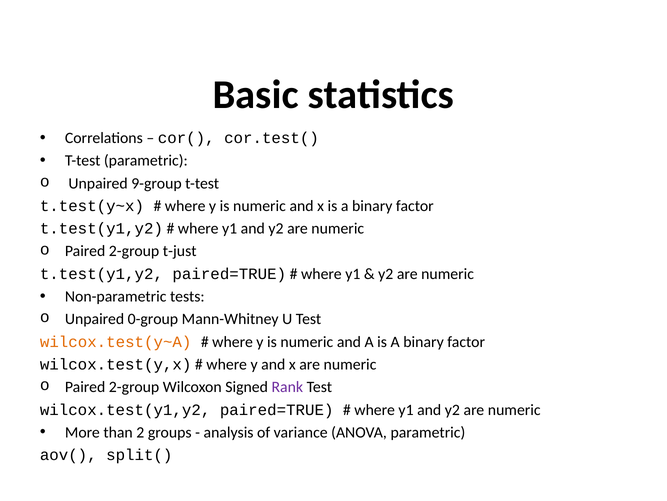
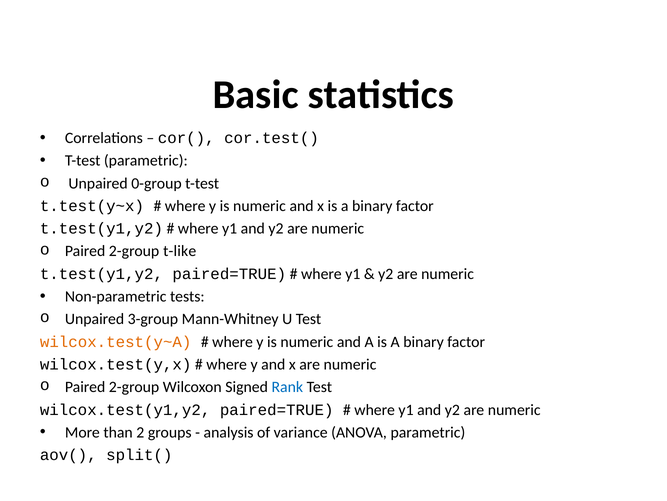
9-group: 9-group -> 0-group (156, 183)
t-just: t-just -> t-like (180, 251)
0-group: 0-group -> 3-group (153, 319)
Rank colour: purple -> blue (287, 387)
